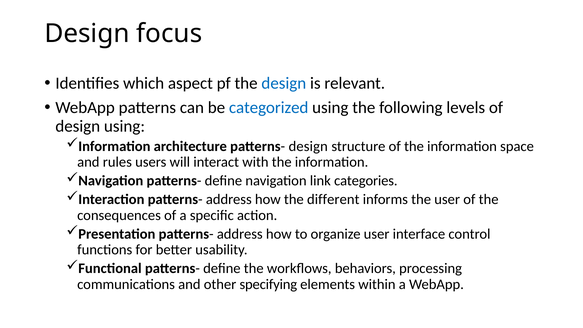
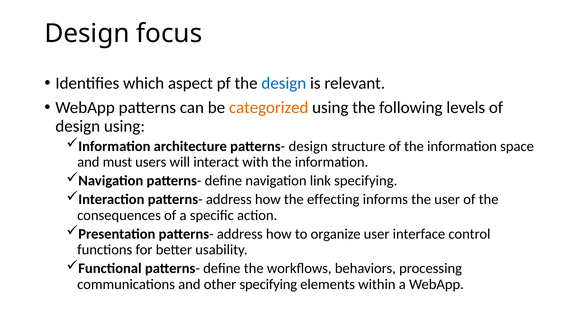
categorized colour: blue -> orange (269, 108)
rules: rules -> must (117, 162)
link categories: categories -> specifying (366, 181)
different: different -> effecting (333, 199)
